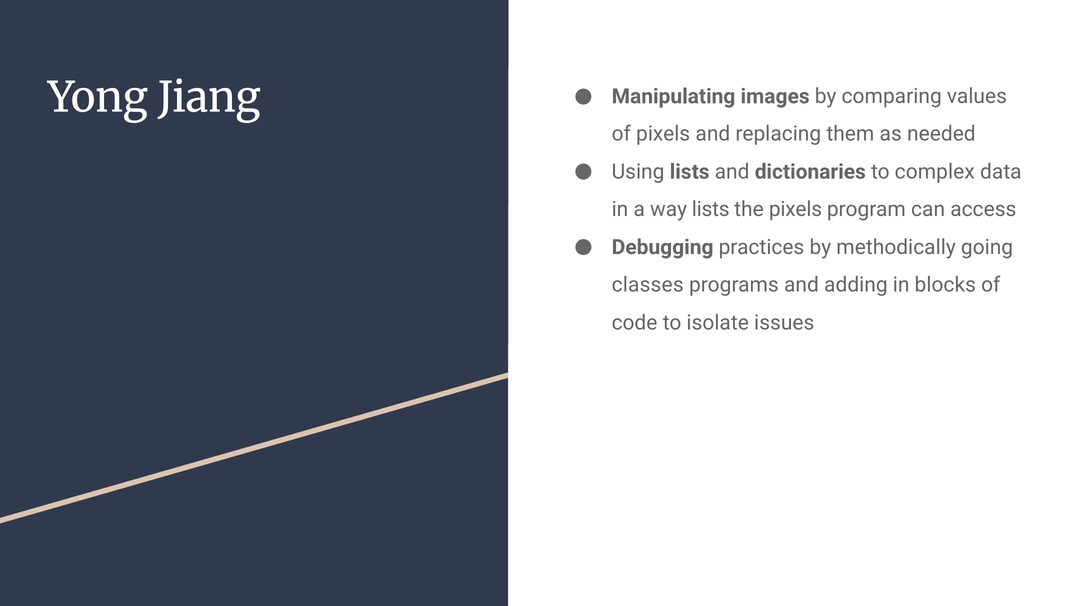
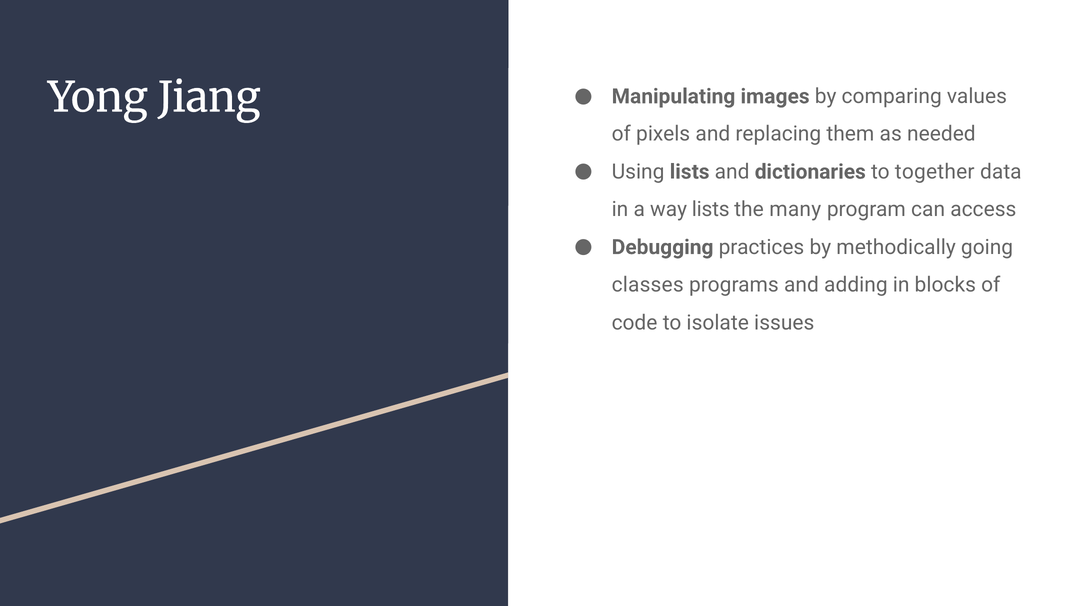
complex: complex -> together (935, 172)
the pixels: pixels -> many (795, 209)
